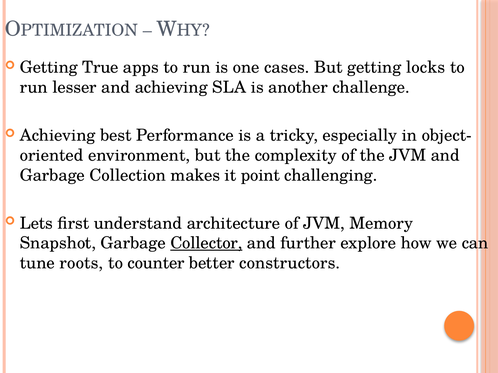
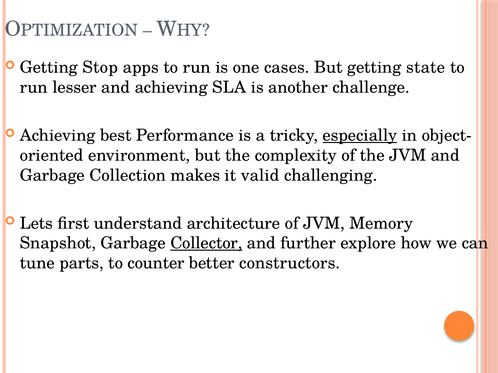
True: True -> Stop (100, 68)
locks: locks -> state (426, 68)
especially underline: none -> present (360, 136)
point: point -> valid (260, 175)
roots: roots -> parts (82, 263)
